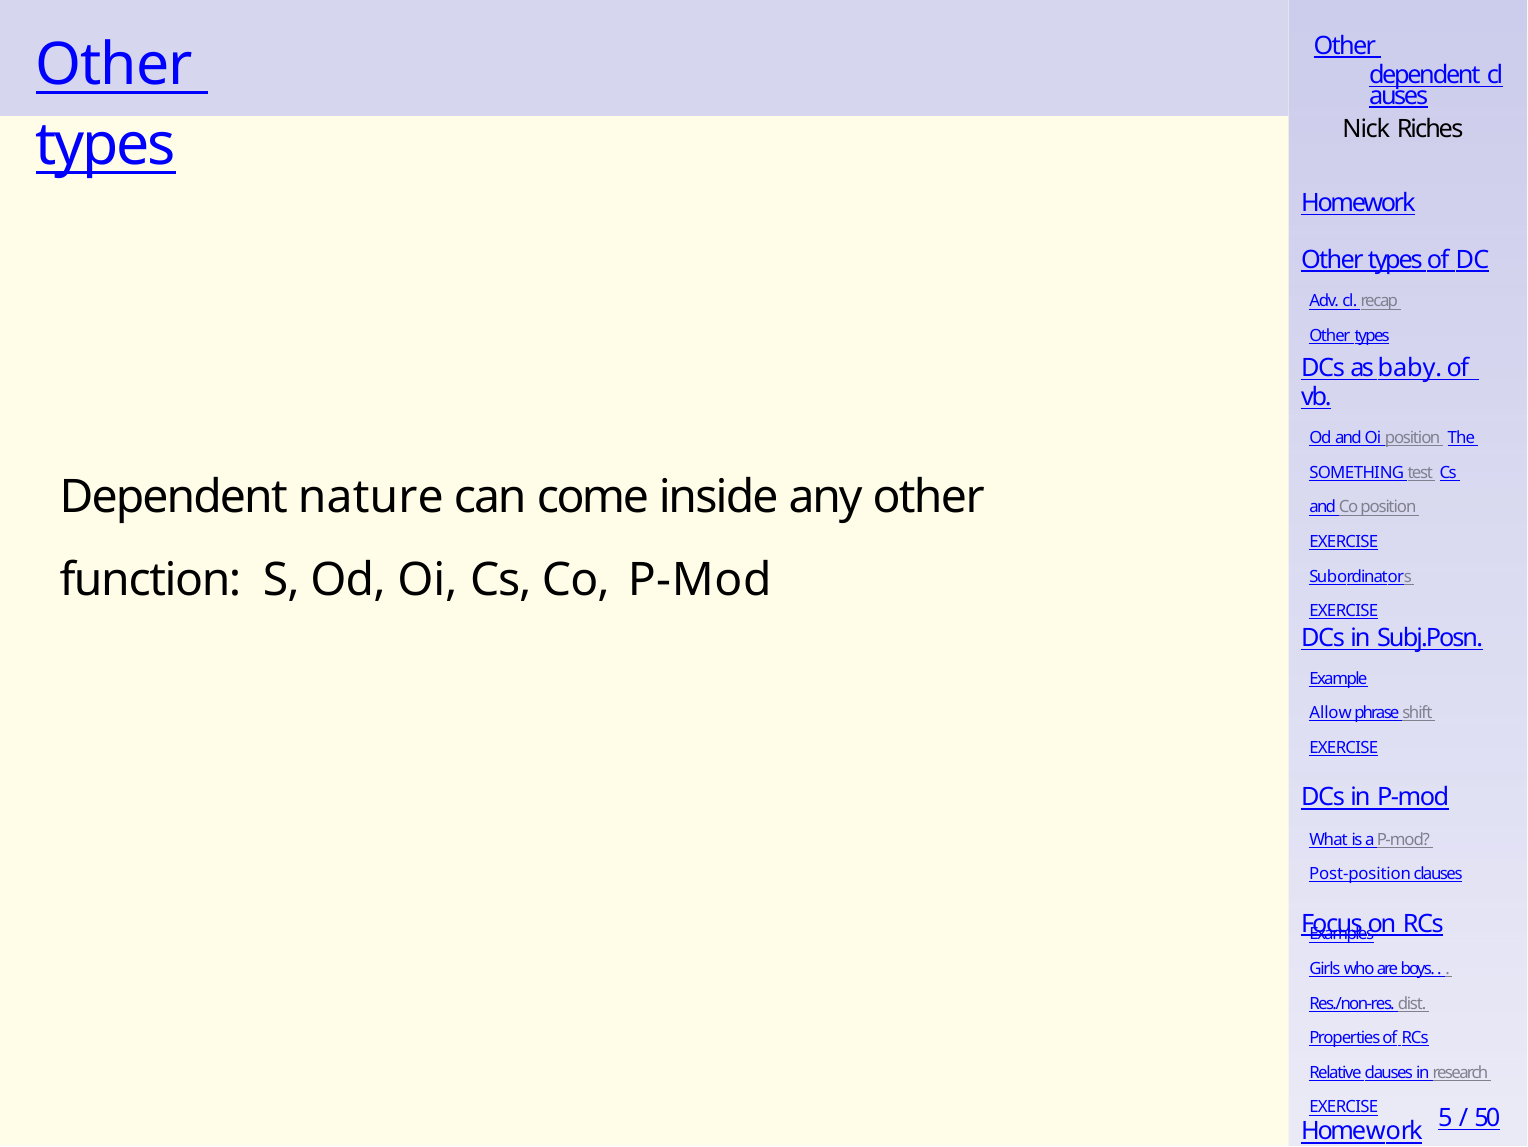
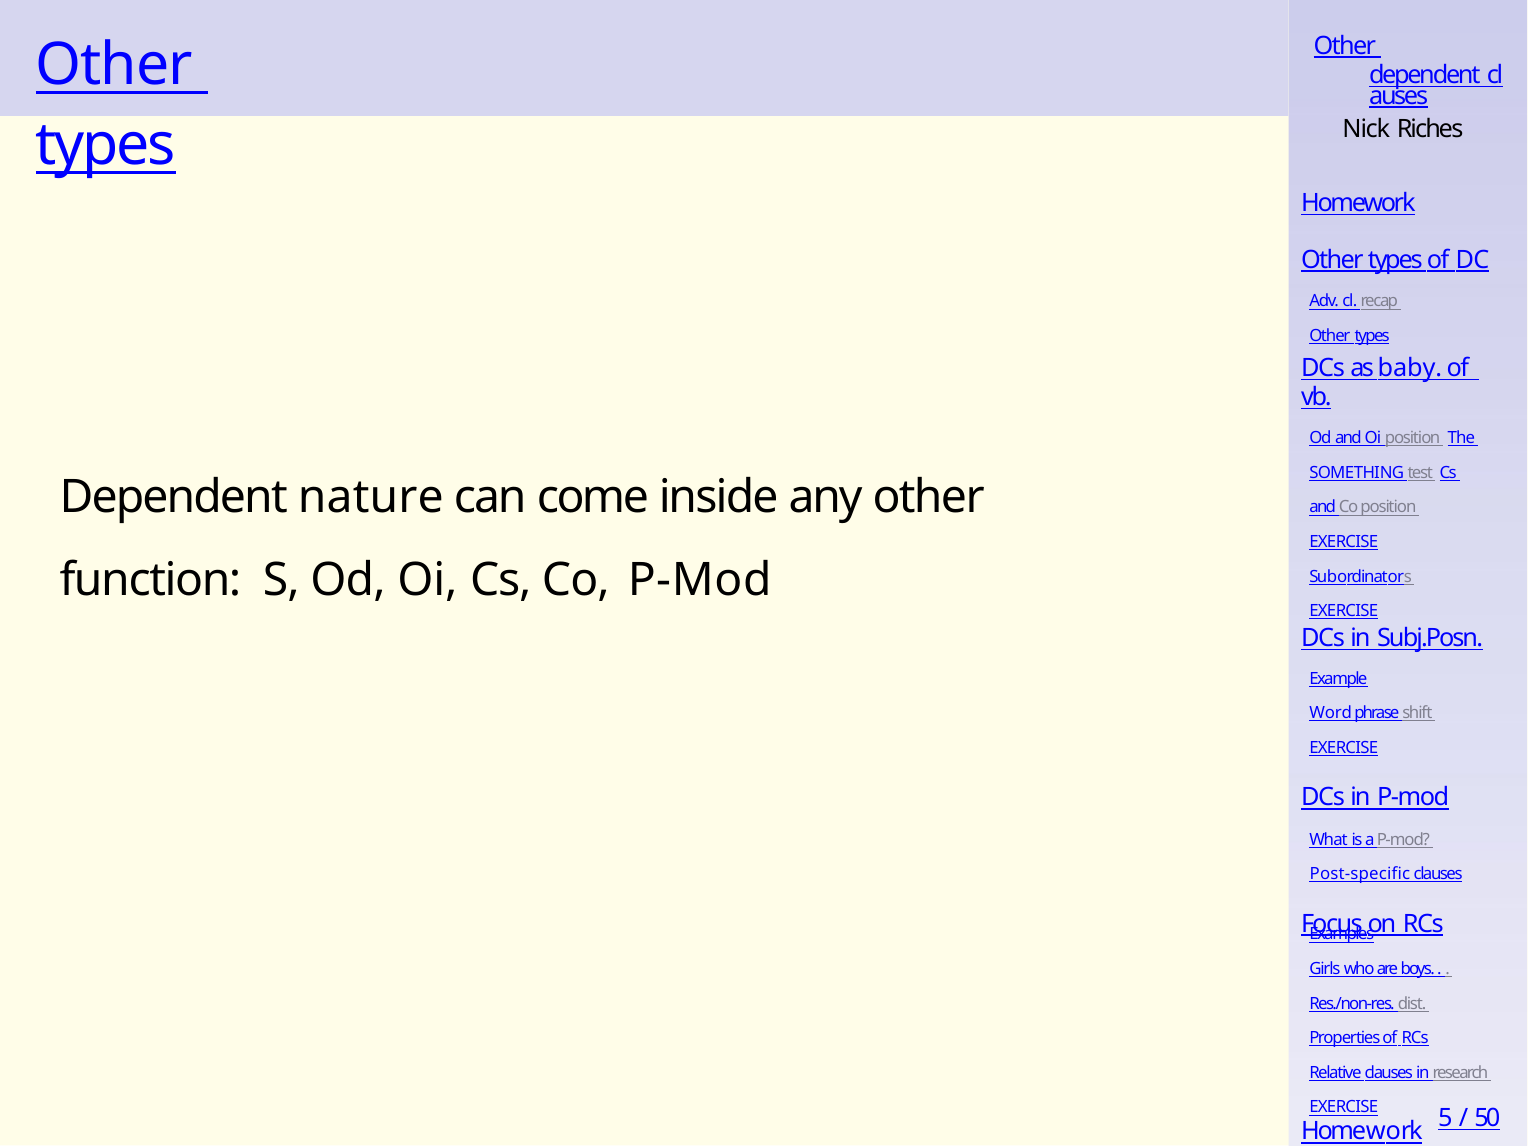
Allow: Allow -> Word (1331, 713)
Post-position: Post-position -> Post-specific (1360, 874)
